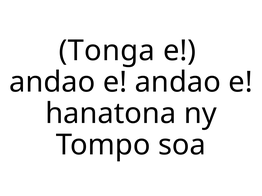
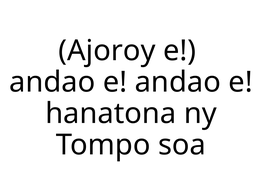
Tonga: Tonga -> Ajoroy (107, 51)
